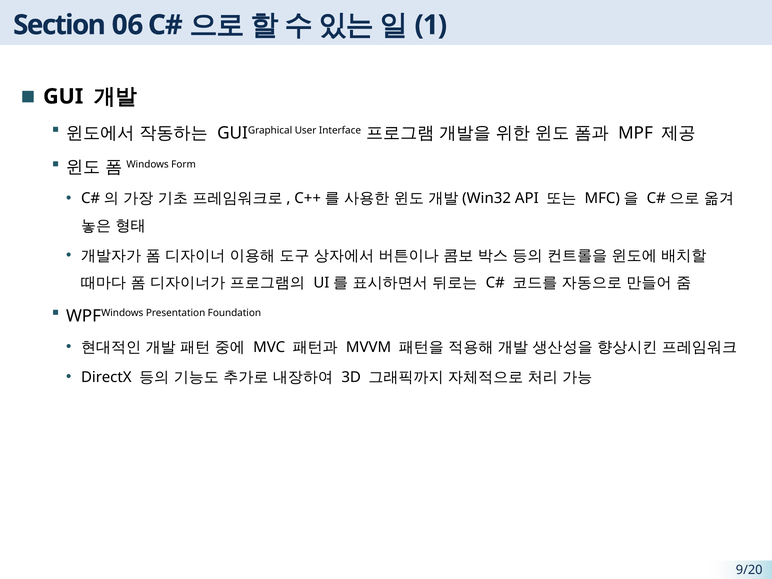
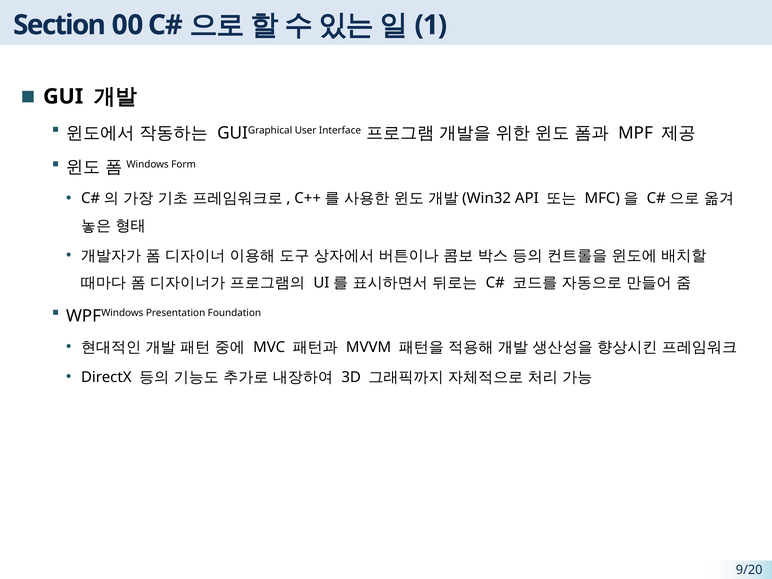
06: 06 -> 00 (128, 25)
